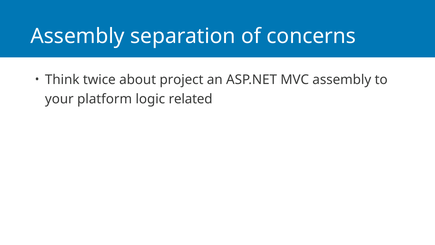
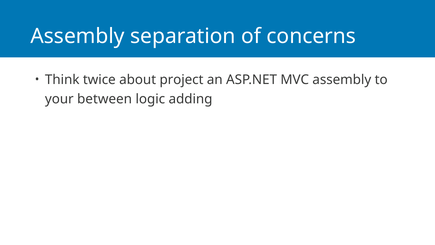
platform: platform -> between (105, 99)
related: related -> adding (191, 99)
